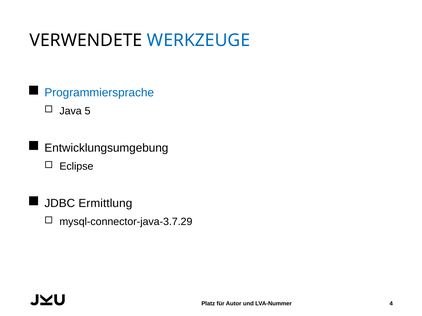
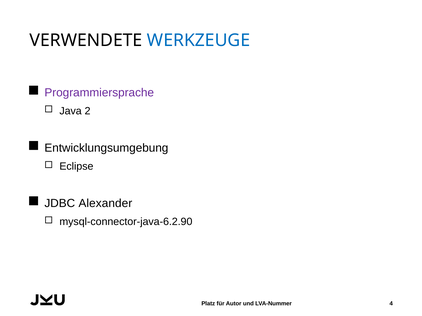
Programmiersprache colour: blue -> purple (99, 93)
5: 5 -> 2 (88, 111)
Ermittlung: Ermittlung -> Alexander (105, 204)
mysql-connector-java-3.7.29: mysql-connector-java-3.7.29 -> mysql-connector-java-6.2.90 (126, 222)
